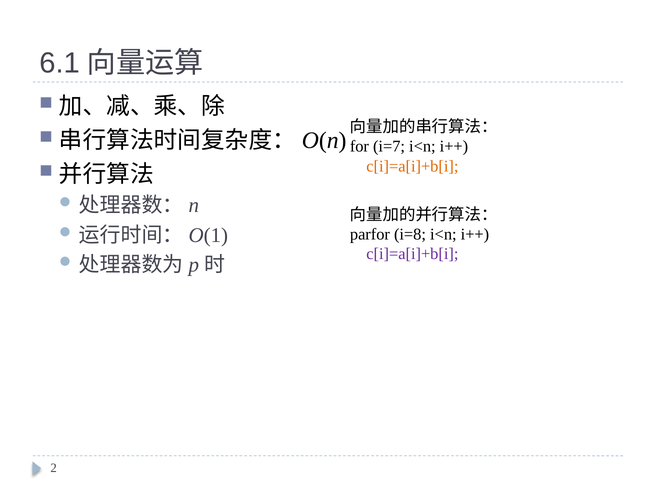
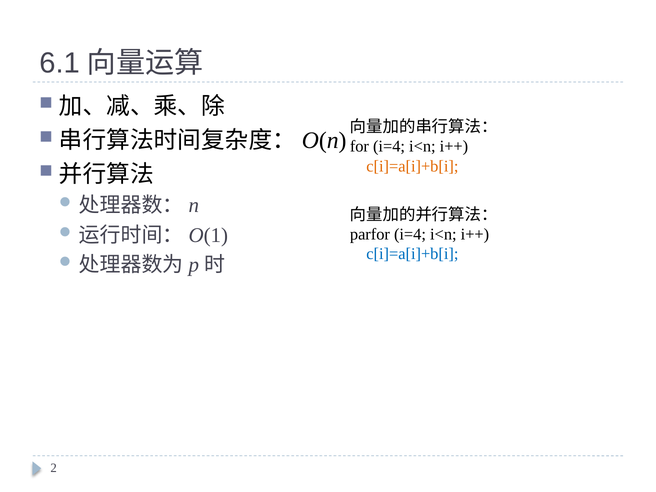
for i=7: i=7 -> i=4 (389, 146)
parfor i=8: i=8 -> i=4 (410, 234)
c[i]=a[i]+b[i colour: purple -> blue (412, 254)
